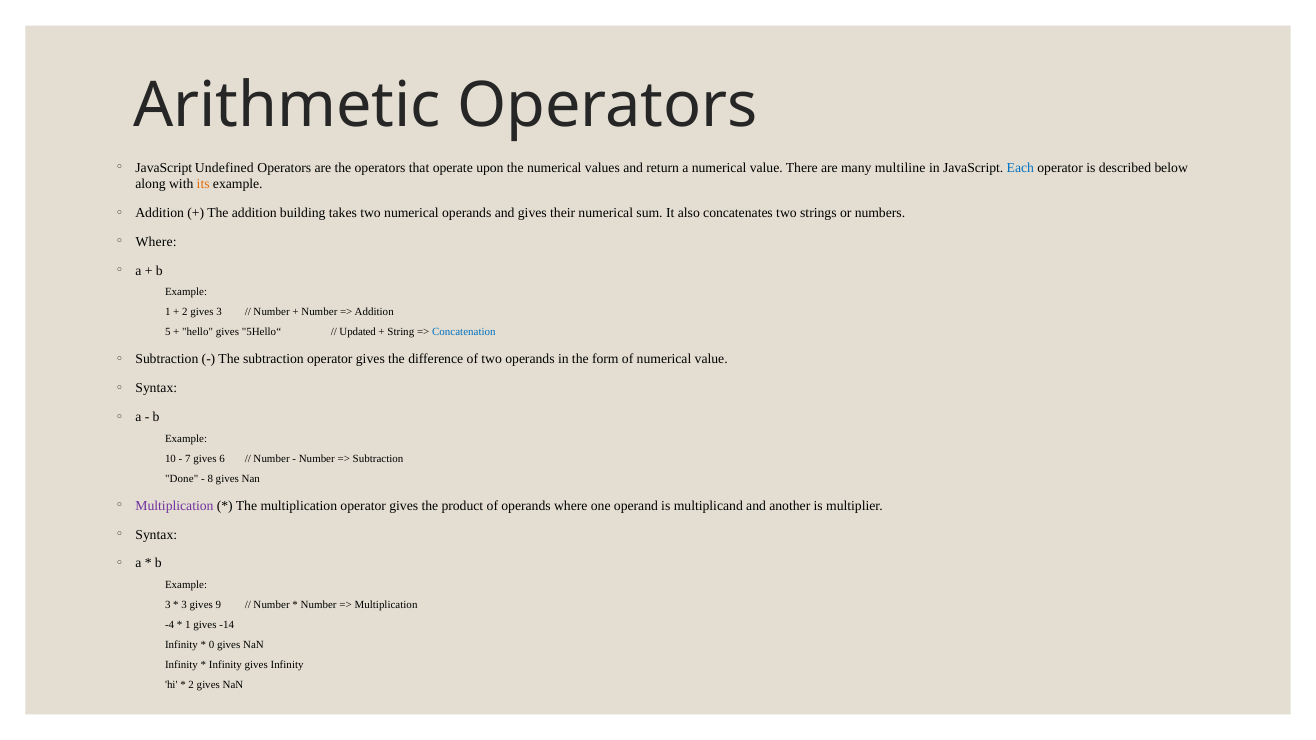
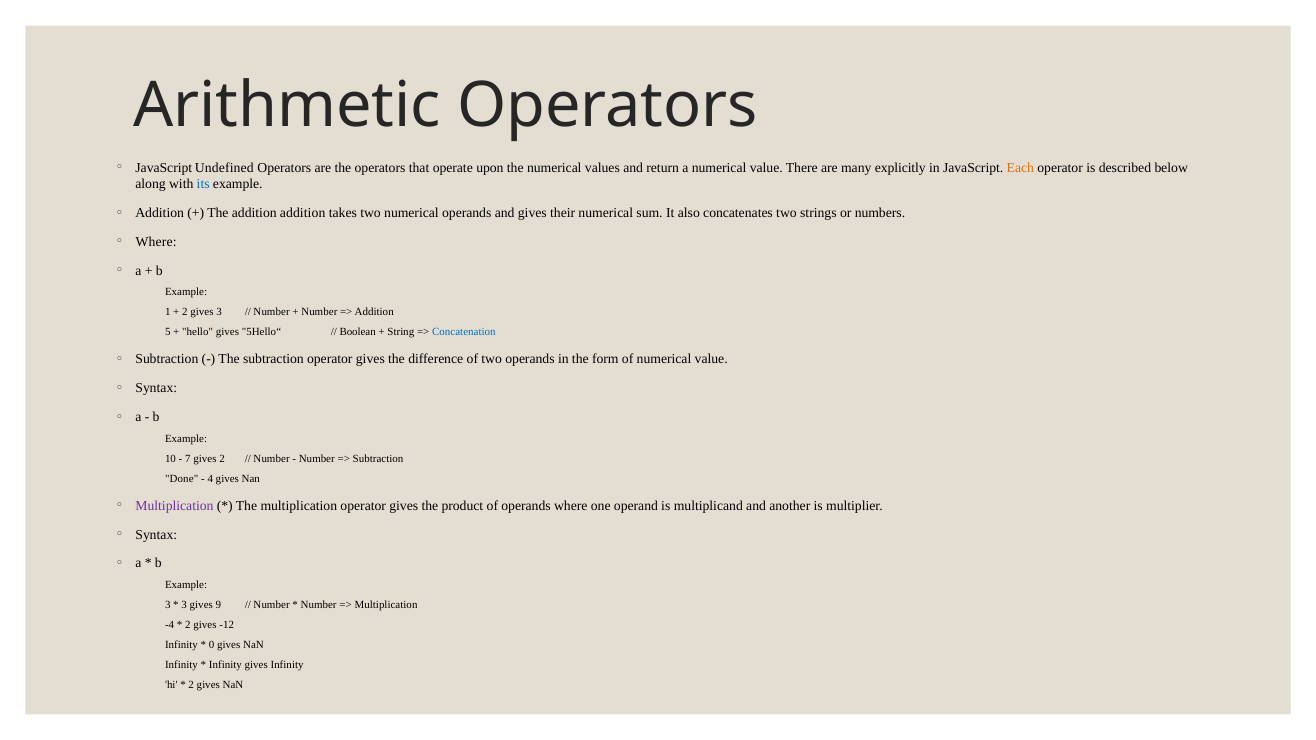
multiline: multiline -> explicitly (900, 168)
Each colour: blue -> orange (1020, 168)
its colour: orange -> blue (203, 184)
addition building: building -> addition (303, 213)
Updated: Updated -> Boolean (358, 332)
gives 6: 6 -> 2 (222, 459)
8: 8 -> 4 (210, 479)
1: 1 -> 2 (188, 625)
-14: -14 -> -12 (227, 625)
